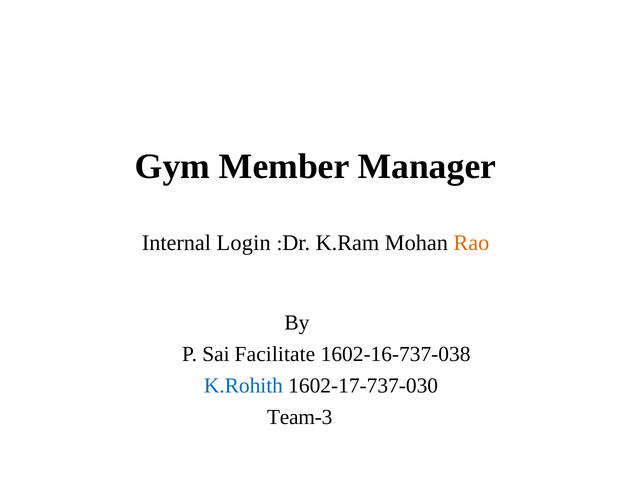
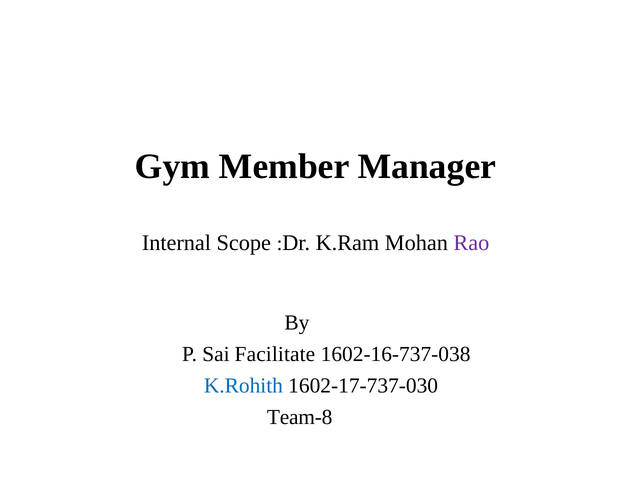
Login: Login -> Scope (244, 243)
Rao colour: orange -> purple (471, 243)
Team-3: Team-3 -> Team-8 (300, 417)
